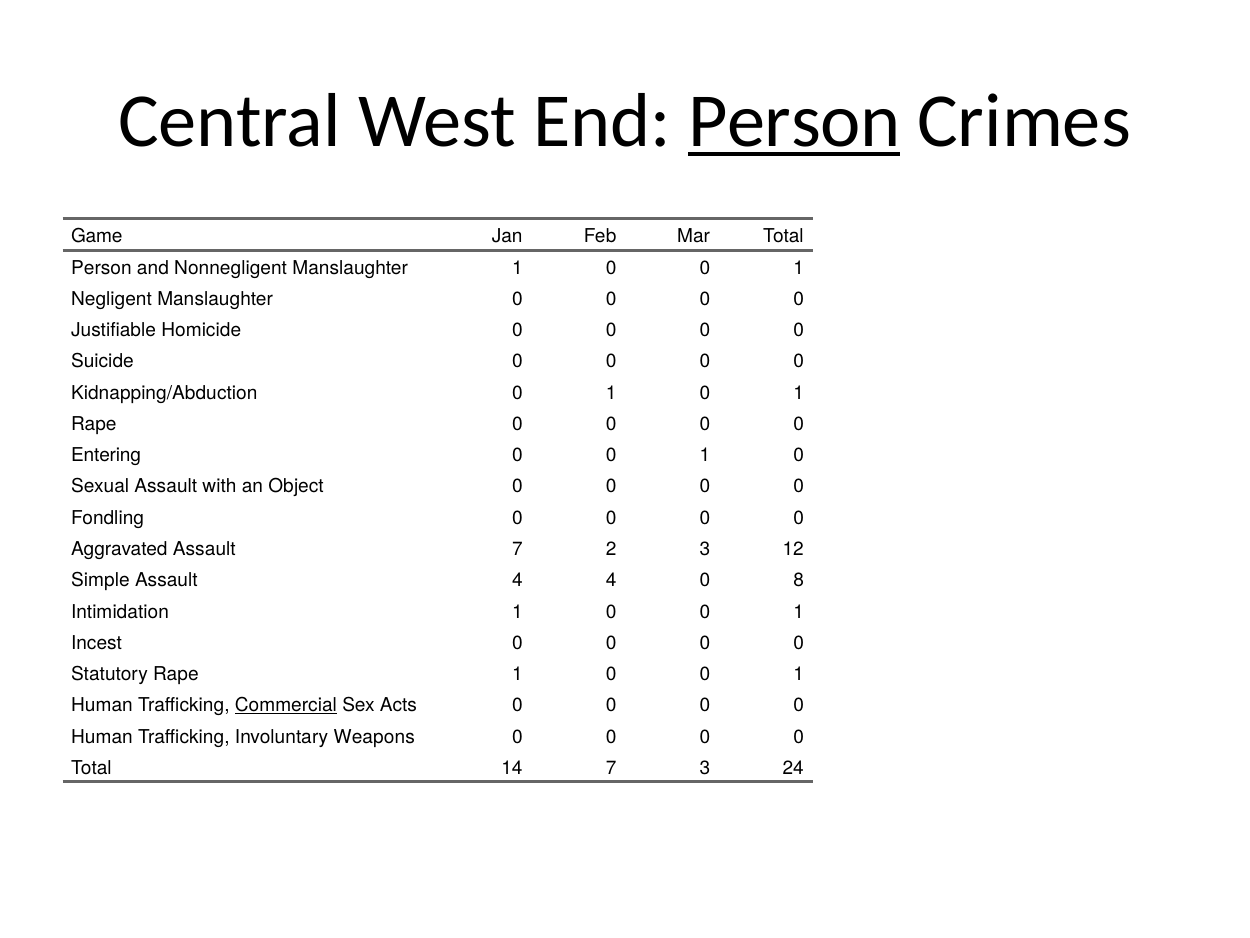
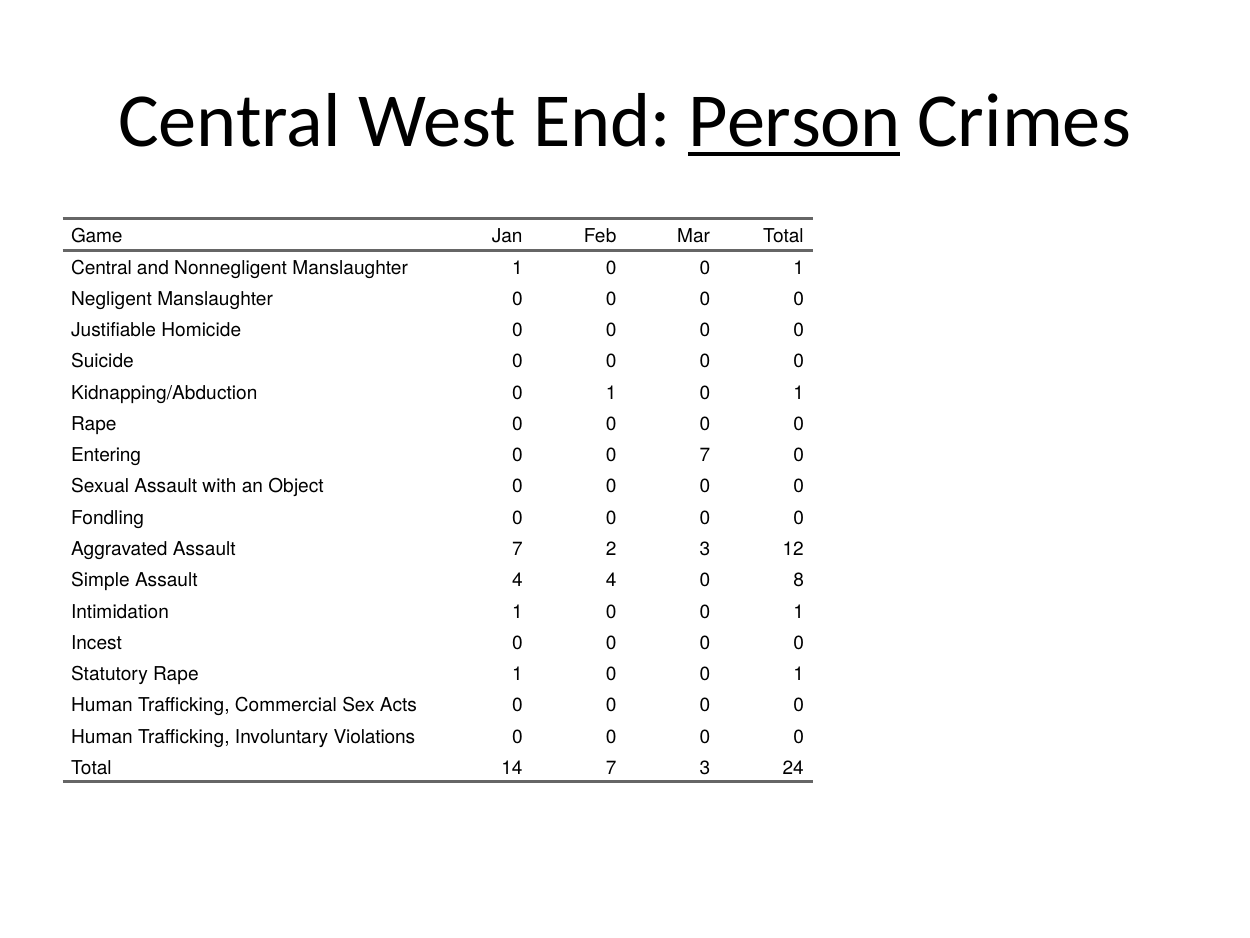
Person: Person -> Central (101, 268)
1: 1 -> 7 (705, 455)
Commercial underline: present -> none (286, 705)
Weapons: Weapons -> Violations (374, 736)
